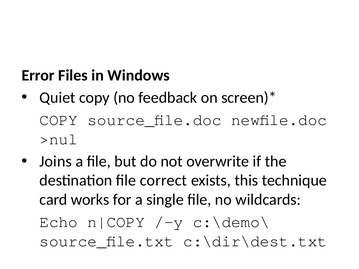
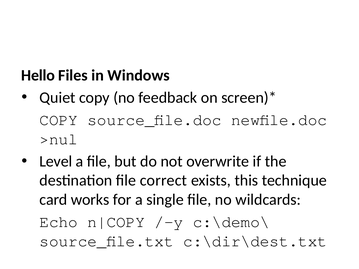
Error: Error -> Hello (38, 75)
Joins: Joins -> Level (56, 161)
